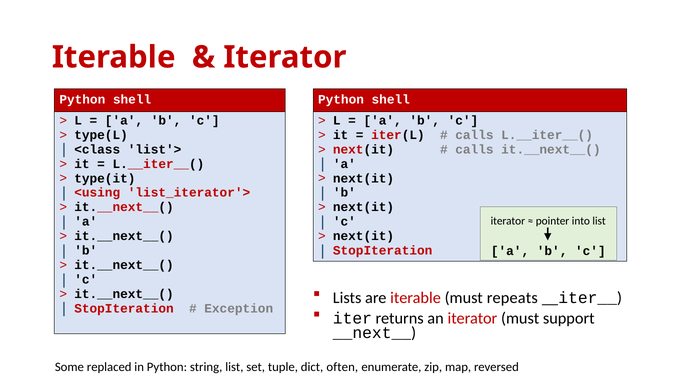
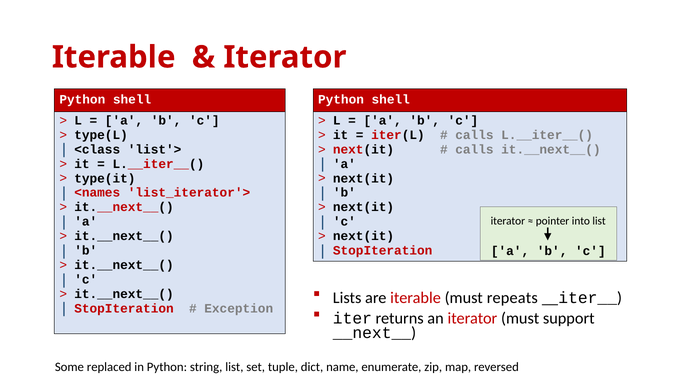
<using: <using -> <names (97, 193)
often: often -> name (342, 366)
